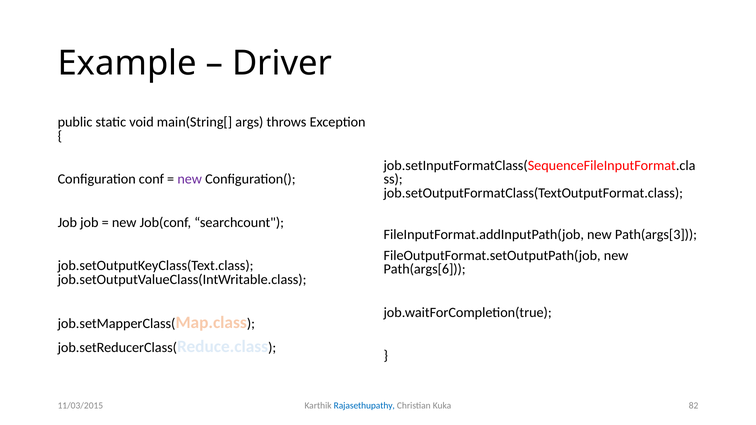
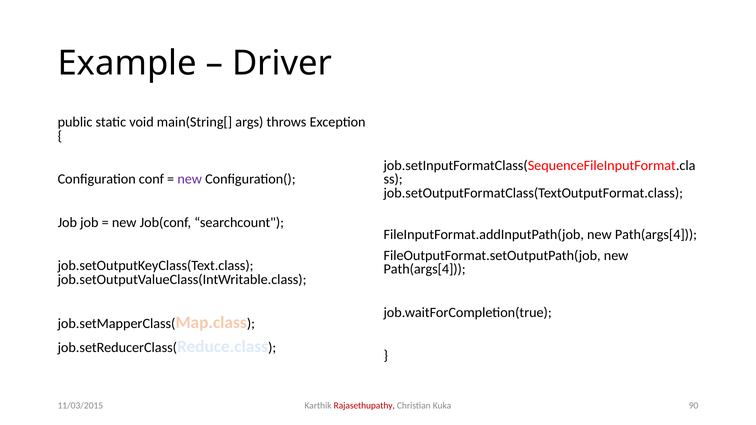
FileInputFormat.addInputPath(job new Path(args[3: Path(args[3 -> Path(args[4 (656, 235)
Path(args[6: Path(args[6 -> Path(args[4 (425, 269)
Rajasethupathy colour: blue -> red (364, 406)
82: 82 -> 90 (694, 406)
